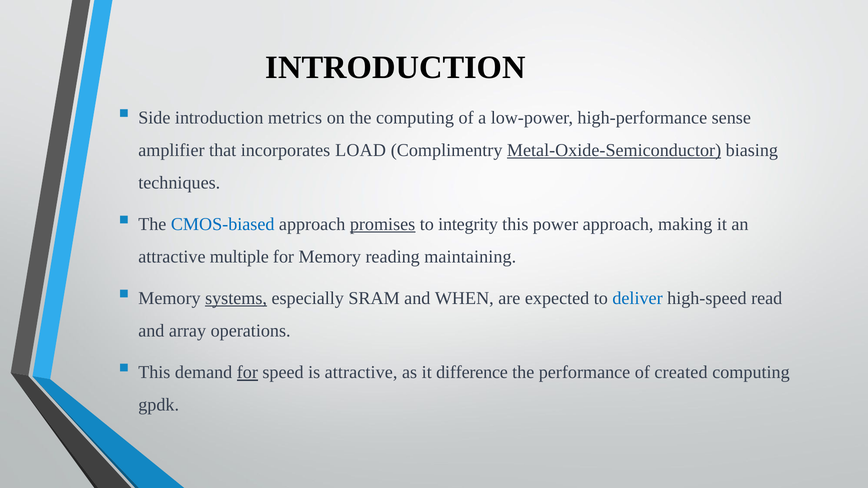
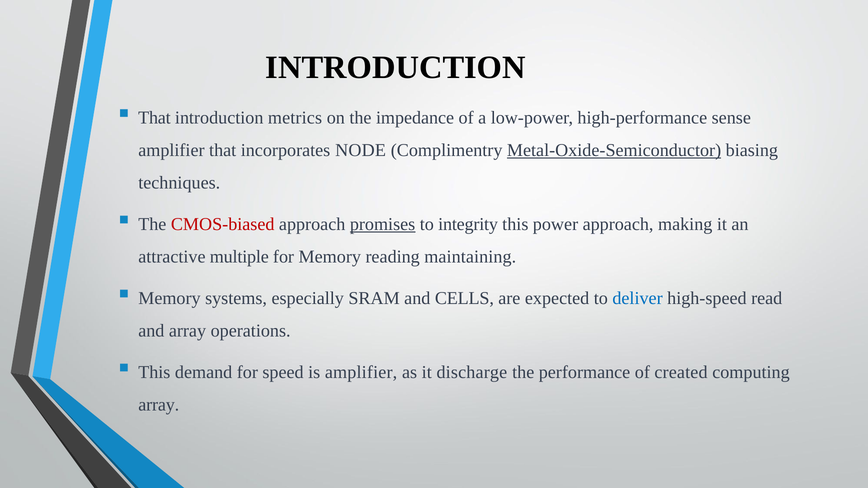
Side: Side -> That (154, 118)
the computing: computing -> impedance (415, 118)
LOAD: LOAD -> NODE (361, 150)
CMOS-biased colour: blue -> red (223, 224)
systems underline: present -> none (236, 298)
WHEN: WHEN -> CELLS (464, 298)
for underline: present -> none (247, 373)
is attractive: attractive -> amplifier (361, 373)
difference: difference -> discharge (472, 373)
gpdk: gpdk -> array (159, 405)
